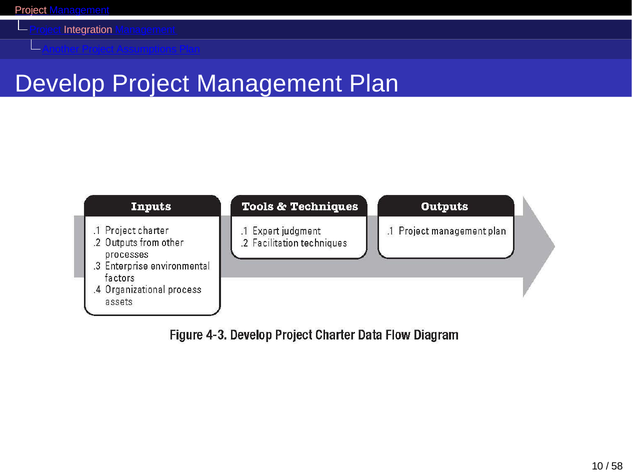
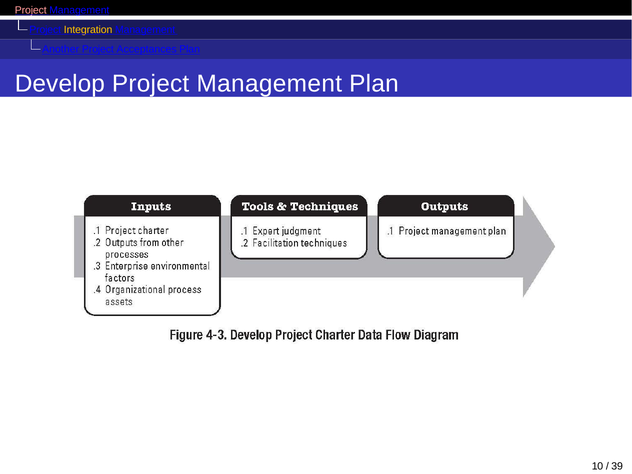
Integration colour: pink -> yellow (88, 30)
Assumptions: Assumptions -> Acceptances (147, 49)
58: 58 -> 39 (617, 467)
